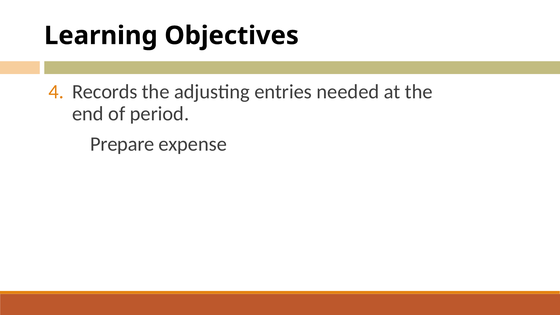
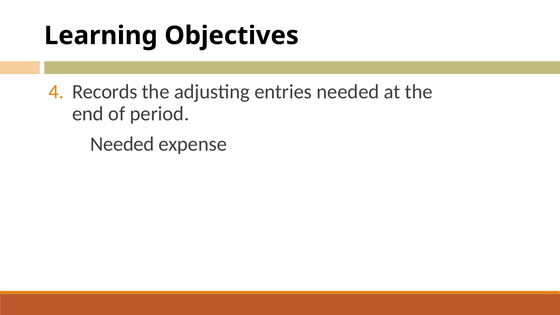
Prepare: Prepare -> Needed (122, 144)
